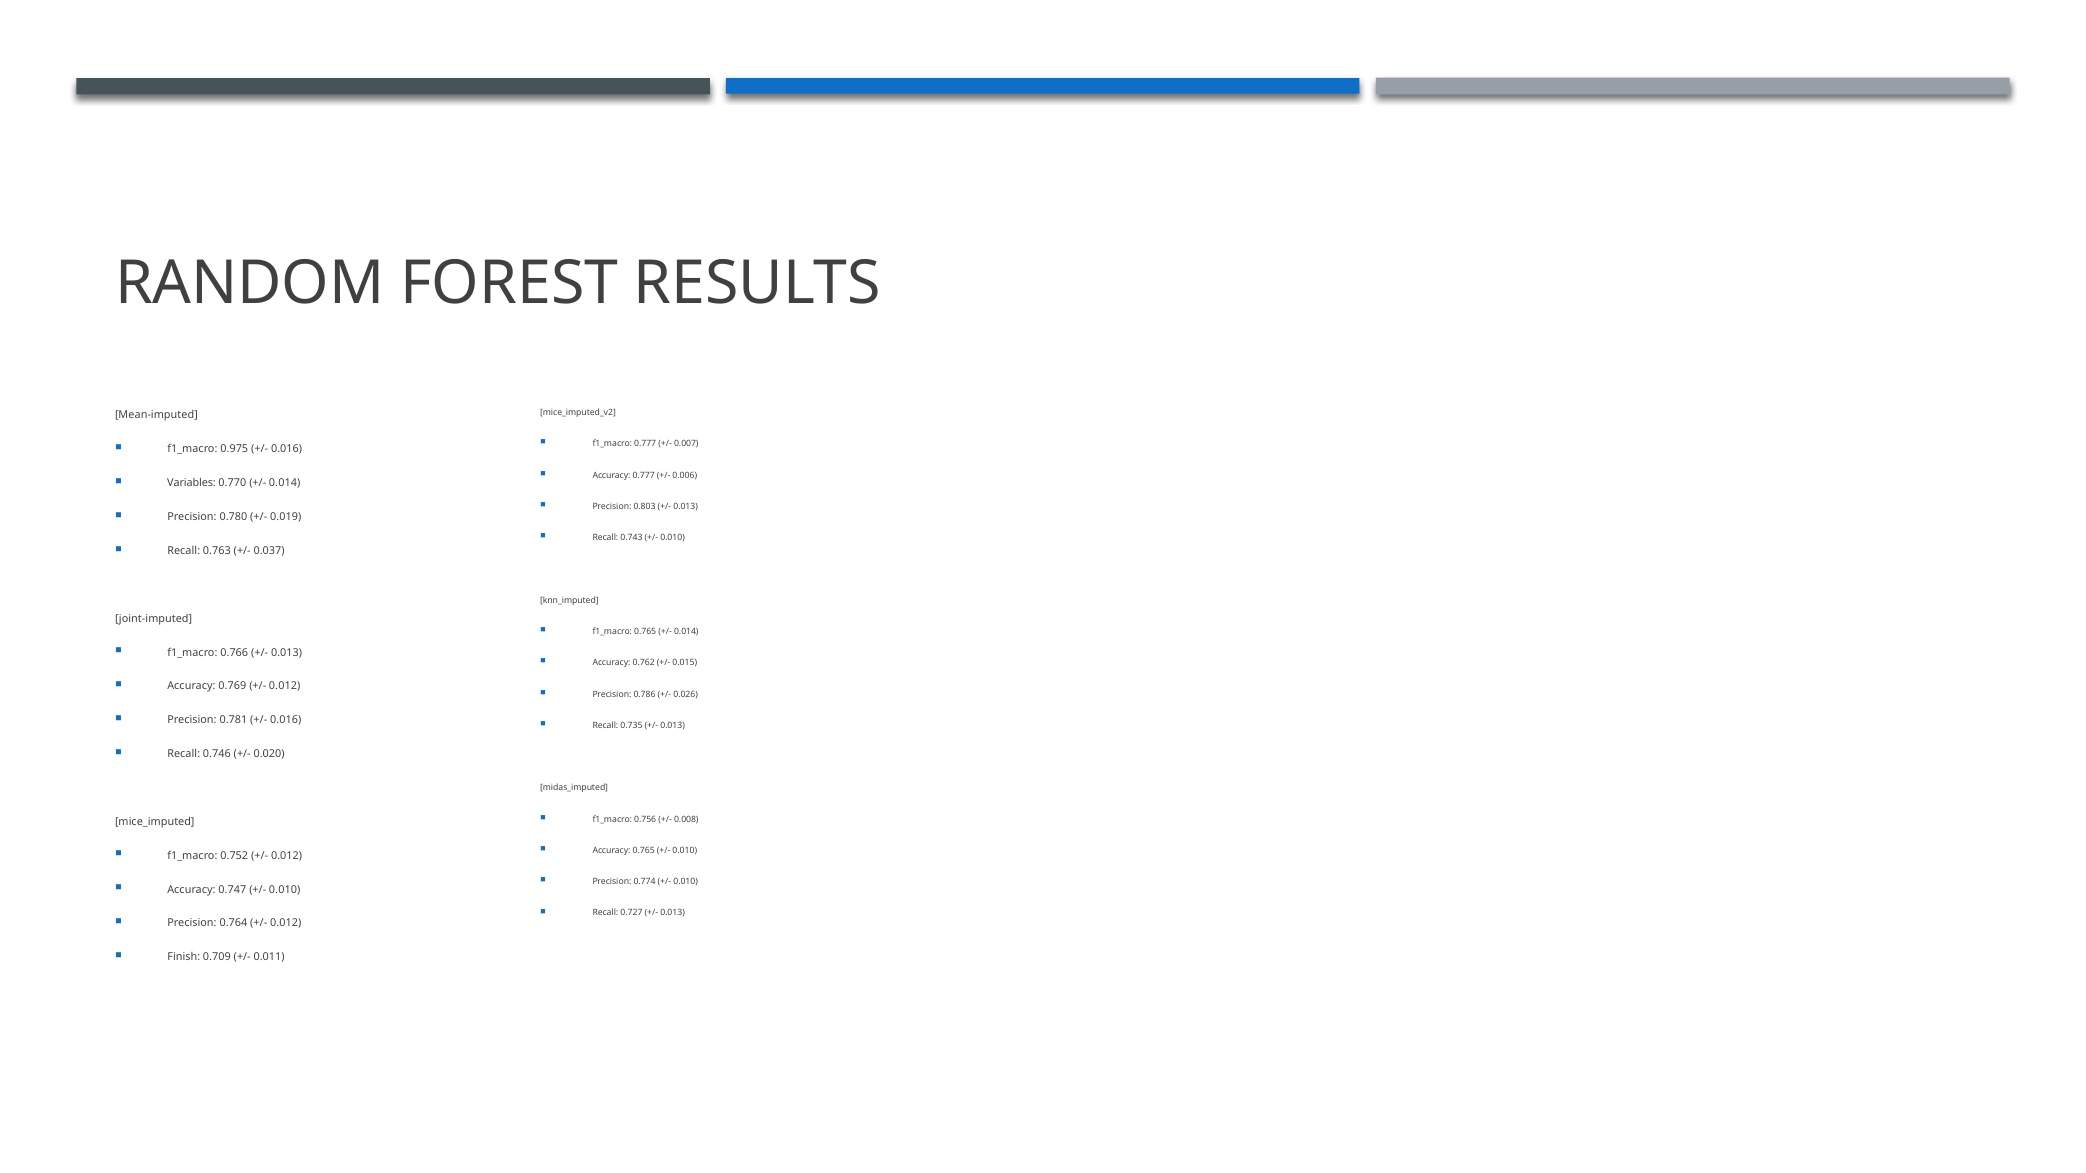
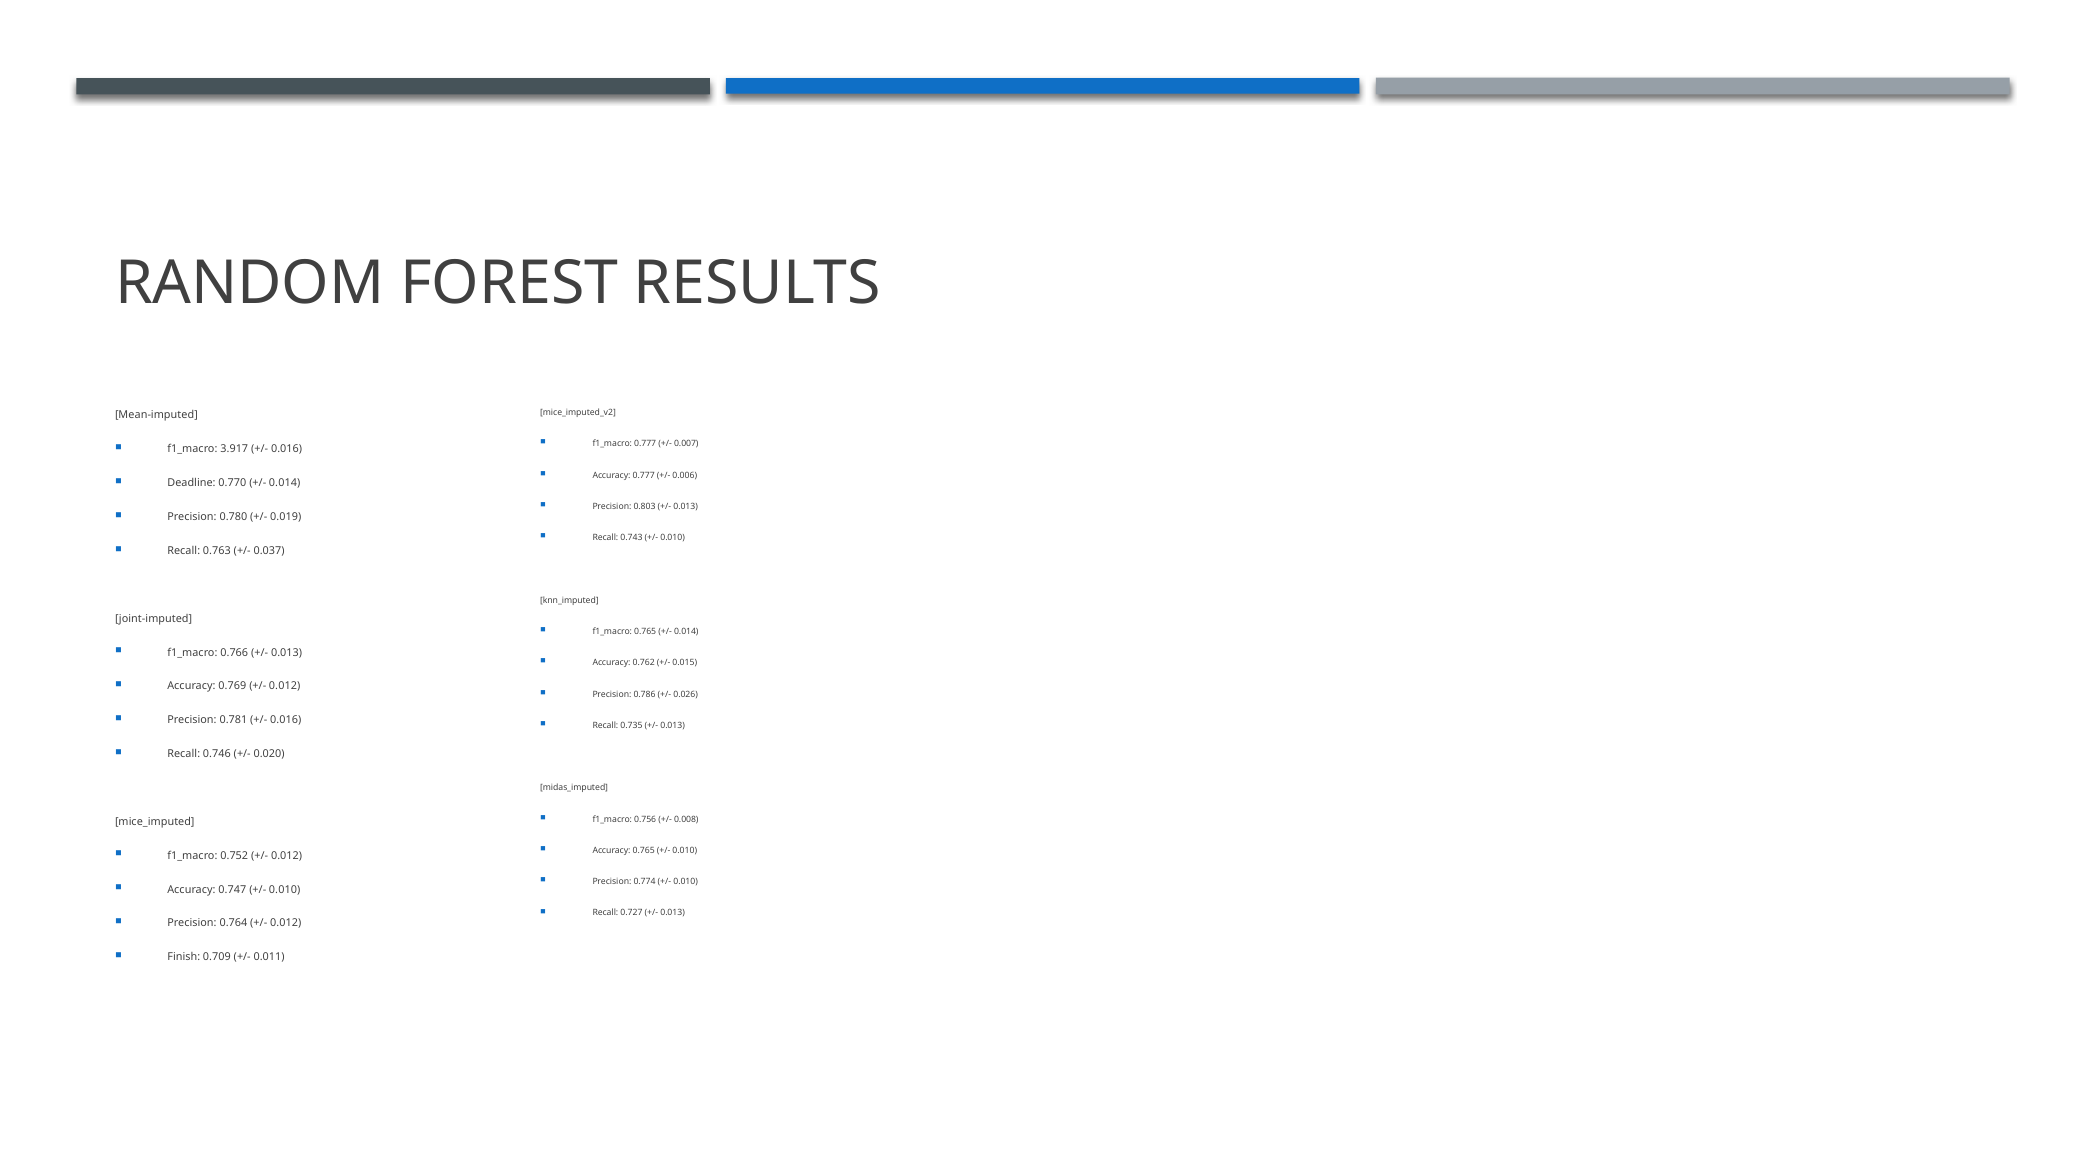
0.975: 0.975 -> 3.917 (234, 449)
Variables: Variables -> Deadline (191, 483)
